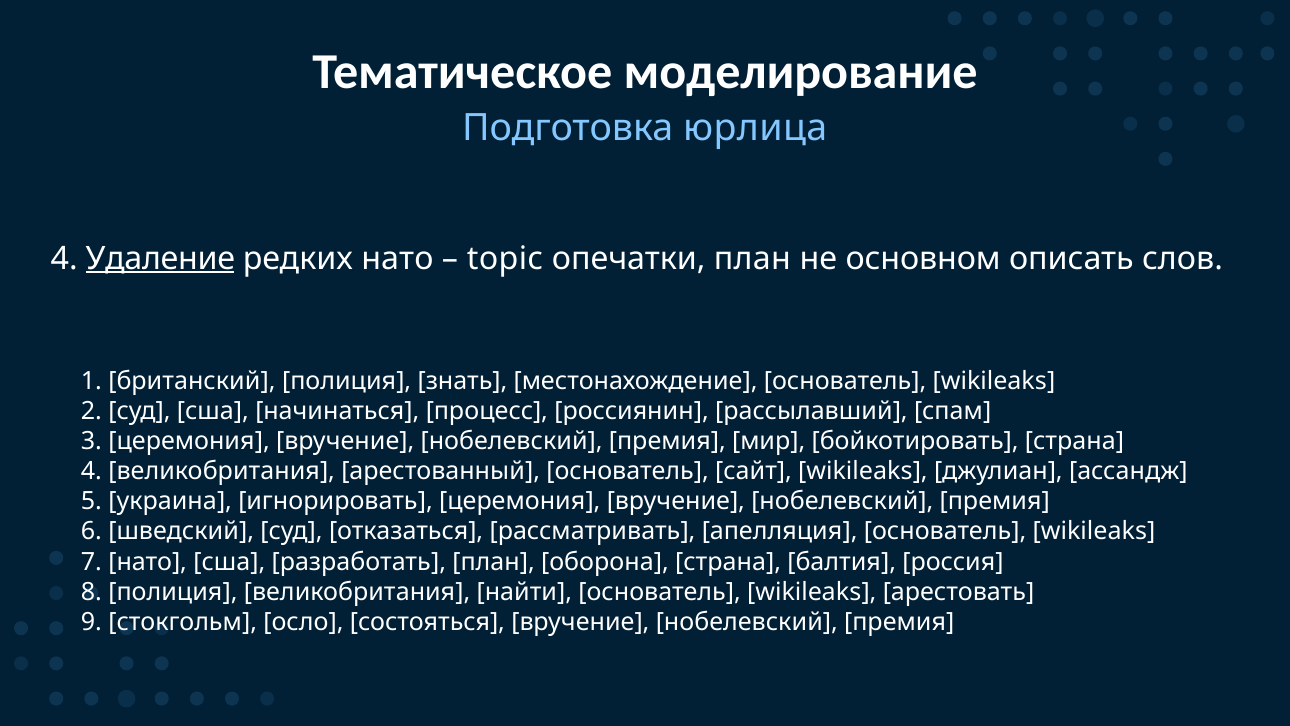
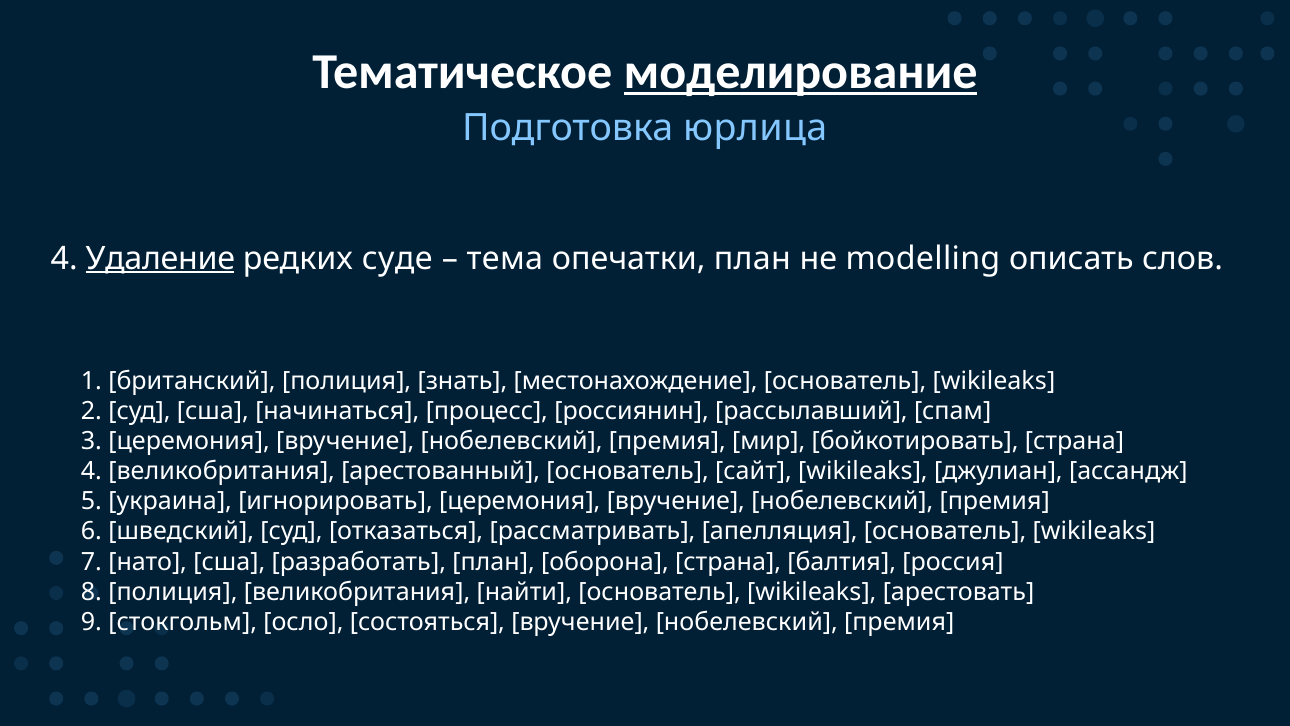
моделирование underline: none -> present (801, 72)
редких нато: нато -> суде (397, 258)
topic: topic -> тема (505, 258)
основном: основном -> modelling (923, 258)
